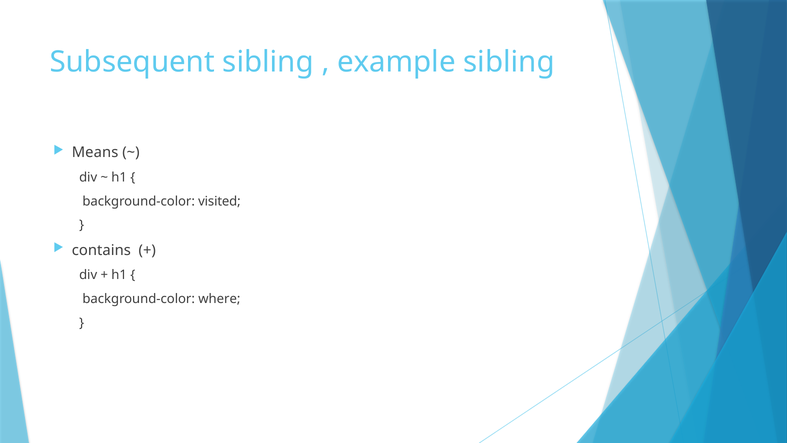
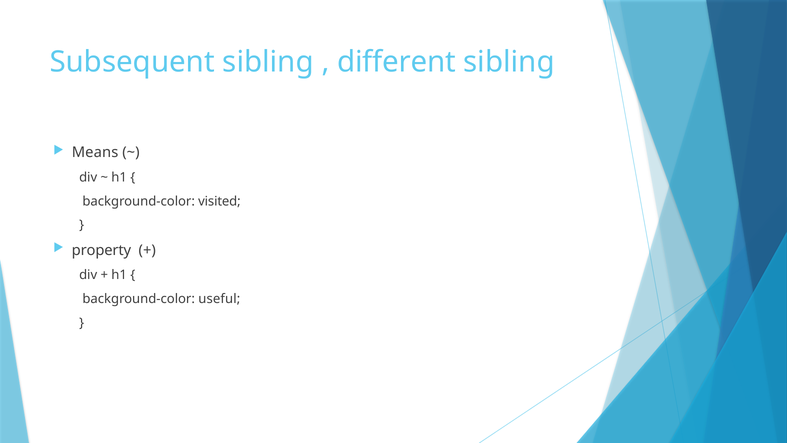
example: example -> different (396, 62)
contains: contains -> property (101, 250)
where: where -> useful (219, 299)
